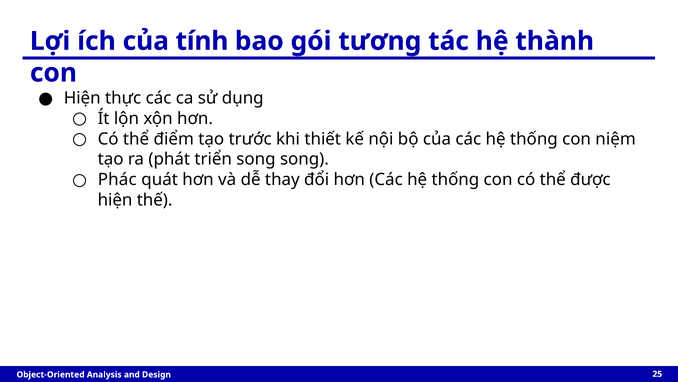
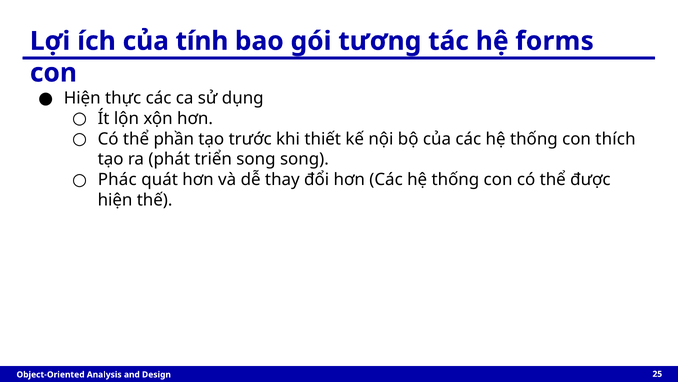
thành: thành -> forms (555, 41)
điểm: điểm -> phần (174, 139)
niệm: niệm -> thích (616, 139)
